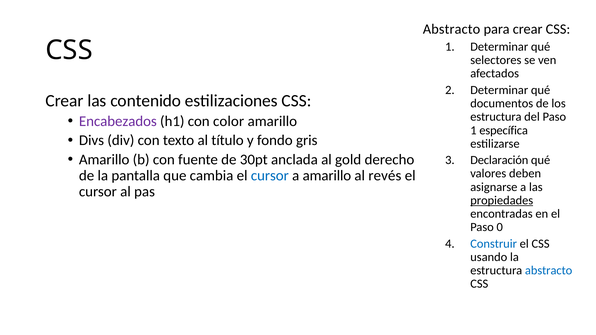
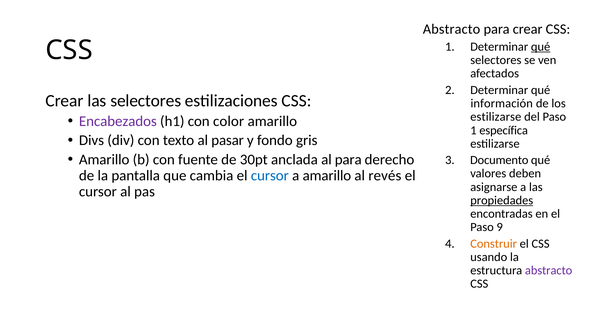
qué underline: none -> present (541, 47)
las contenido: contenido -> selectores (146, 101)
documentos: documentos -> información (502, 104)
estructura: estructura -> estilizarse (496, 117)
título: título -> pasar (228, 140)
al gold: gold -> para (348, 160)
Declaración: Declaración -> Documento (499, 160)
0: 0 -> 9 (500, 227)
Construir colour: blue -> orange (494, 244)
abstracto colour: blue -> purple (549, 271)
